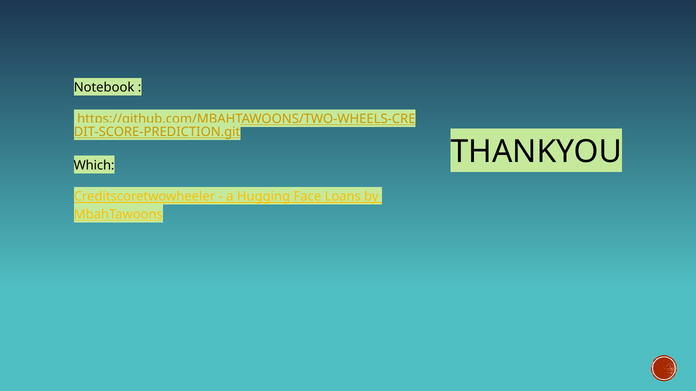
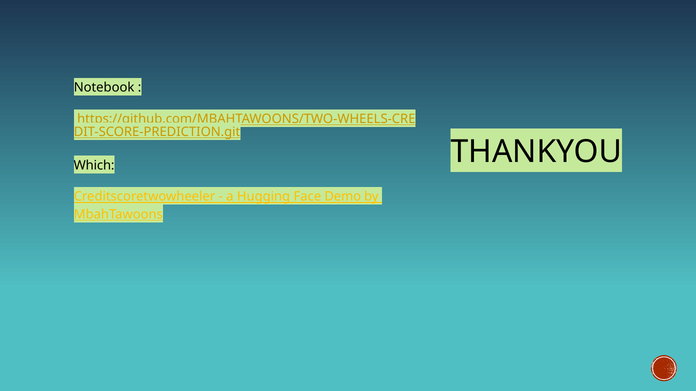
Loans: Loans -> Demo (343, 197)
